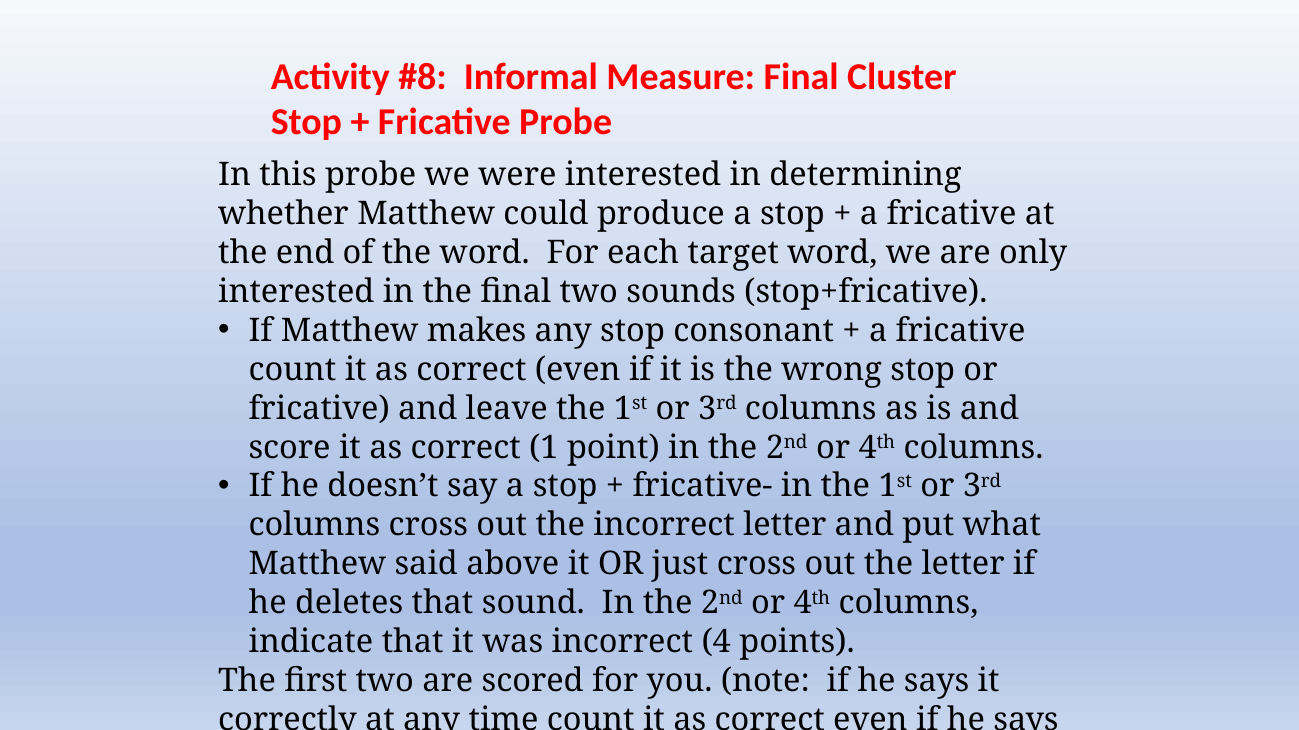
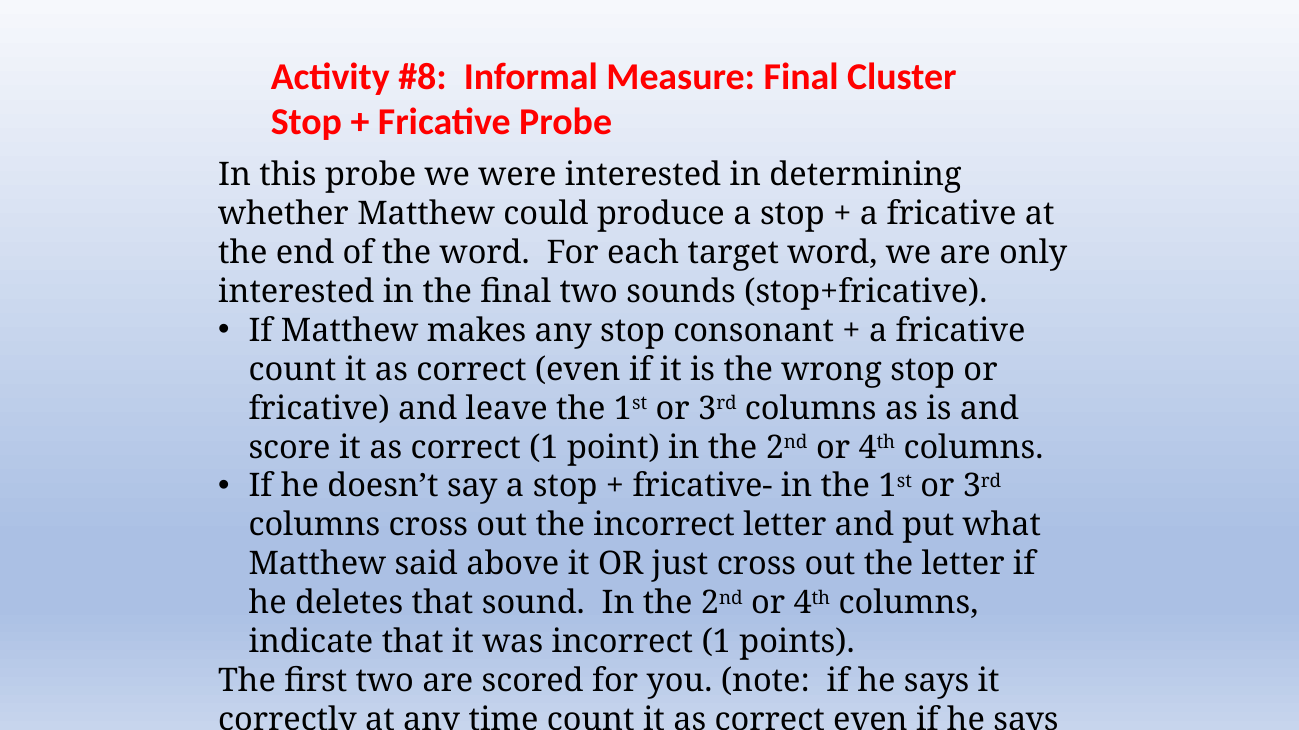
incorrect 4: 4 -> 1 (716, 643)
